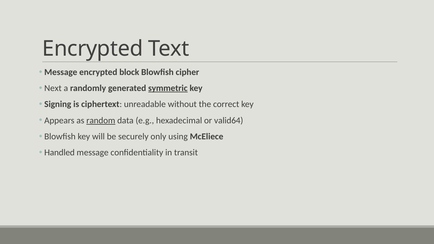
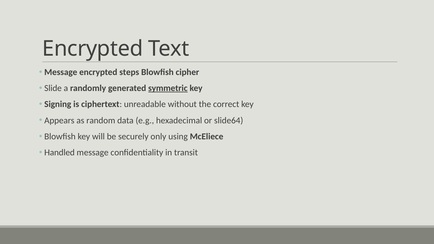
block: block -> steps (129, 72)
Next: Next -> Slide (53, 88)
random underline: present -> none (101, 120)
valid64: valid64 -> slide64 (229, 120)
